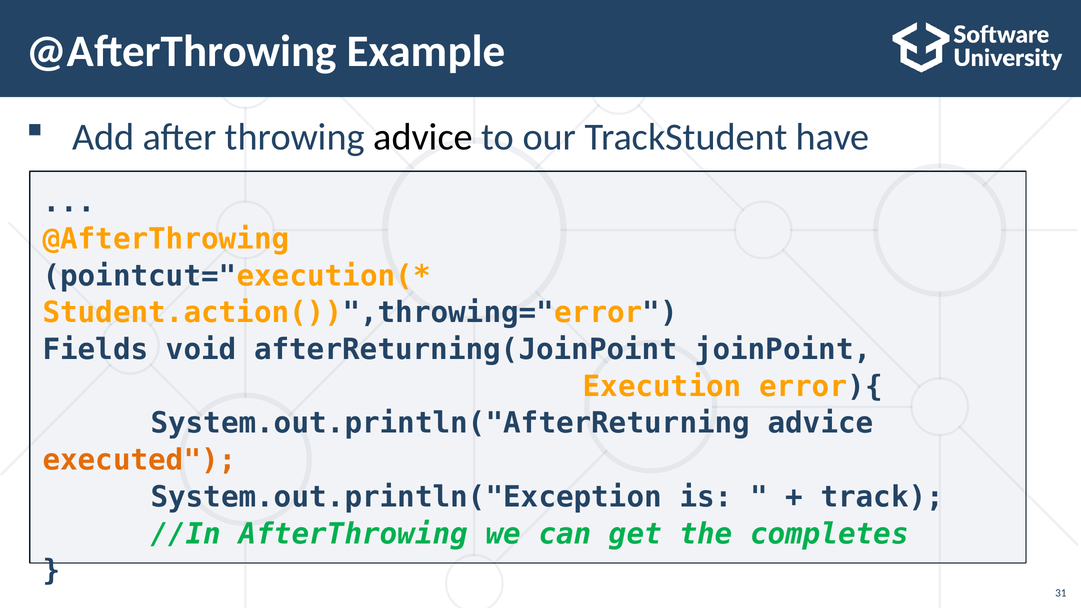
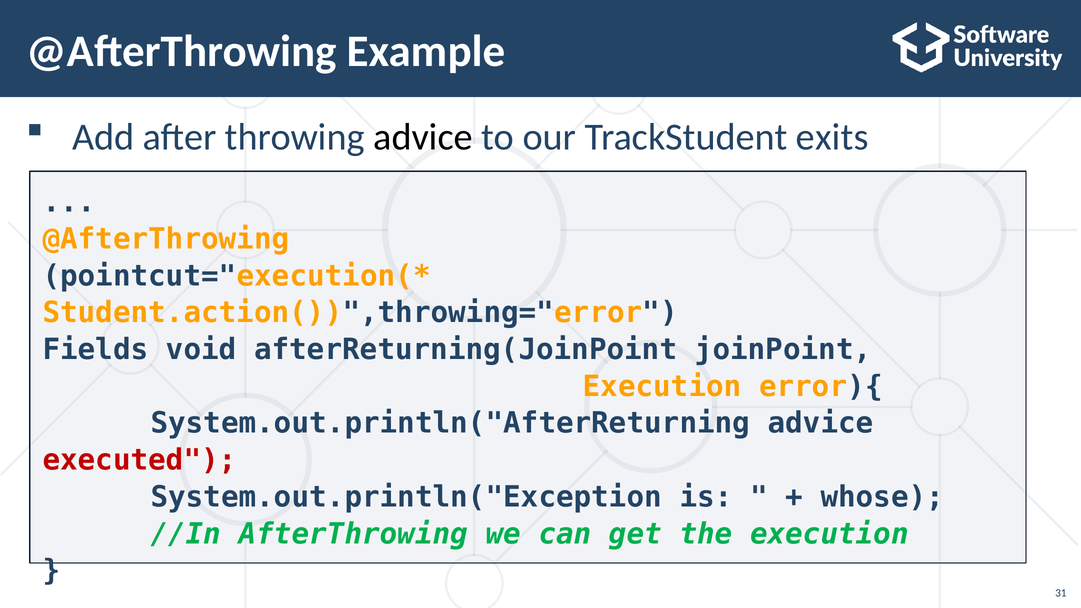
have: have -> exits (832, 137)
executed colour: orange -> red (140, 460)
track: track -> whose (882, 497)
the completes: completes -> execution (829, 534)
